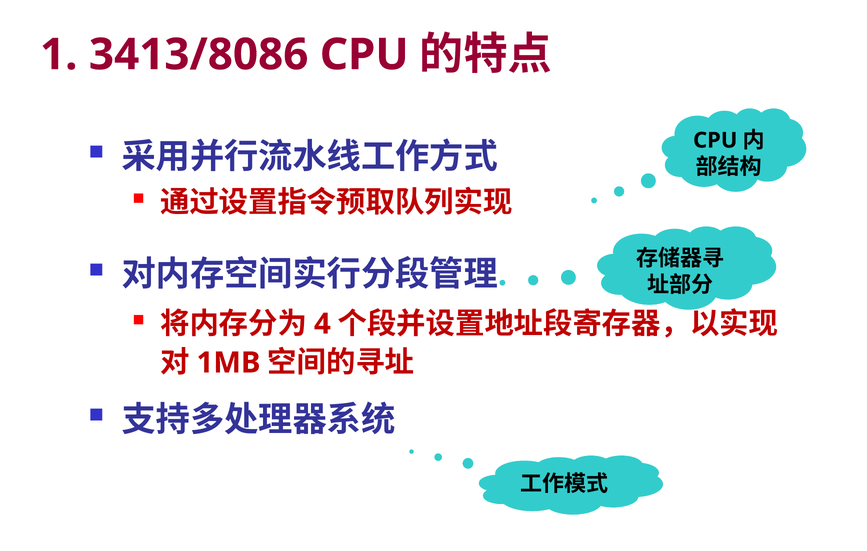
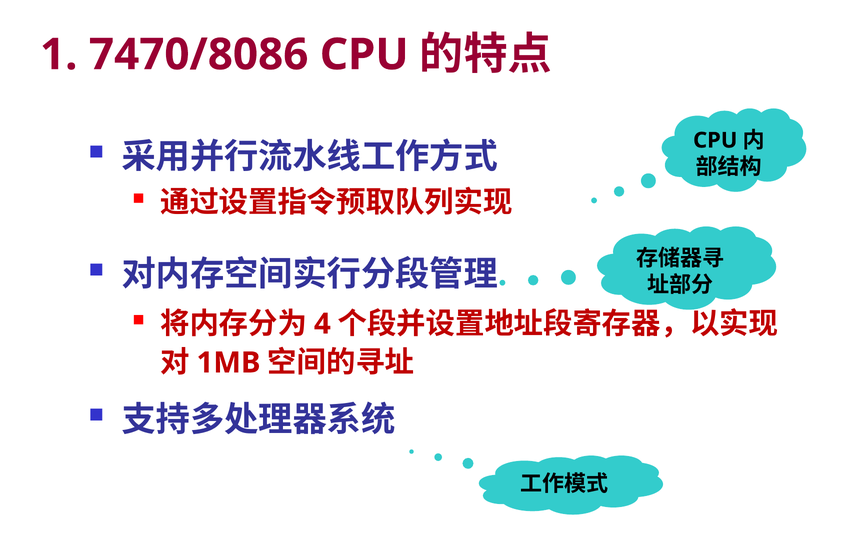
3413/8086: 3413/8086 -> 7470/8086 (199, 55)
